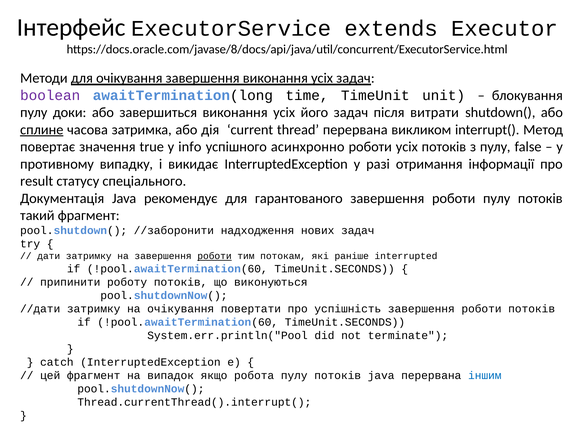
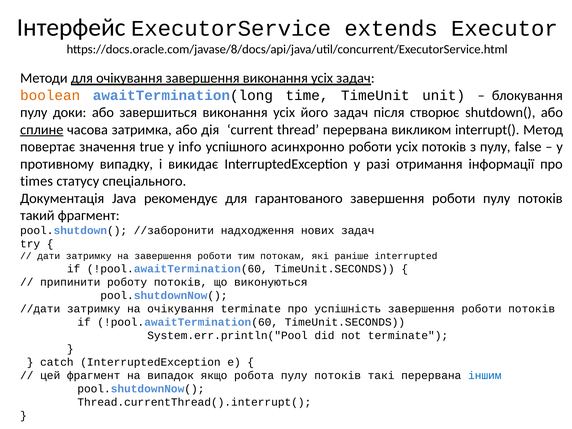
boolean colour: purple -> orange (50, 95)
витрати: витрати -> створює (435, 113)
result: result -> times (37, 181)
роботи underline: present -> none (214, 256)
очікування повертати: повертати -> terminate (251, 309)
потоків java: java -> такі (381, 376)
